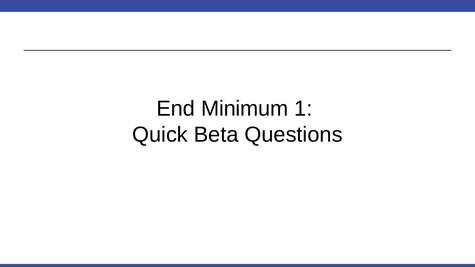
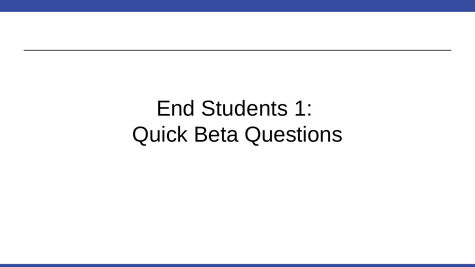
Minimum: Minimum -> Students (245, 109)
